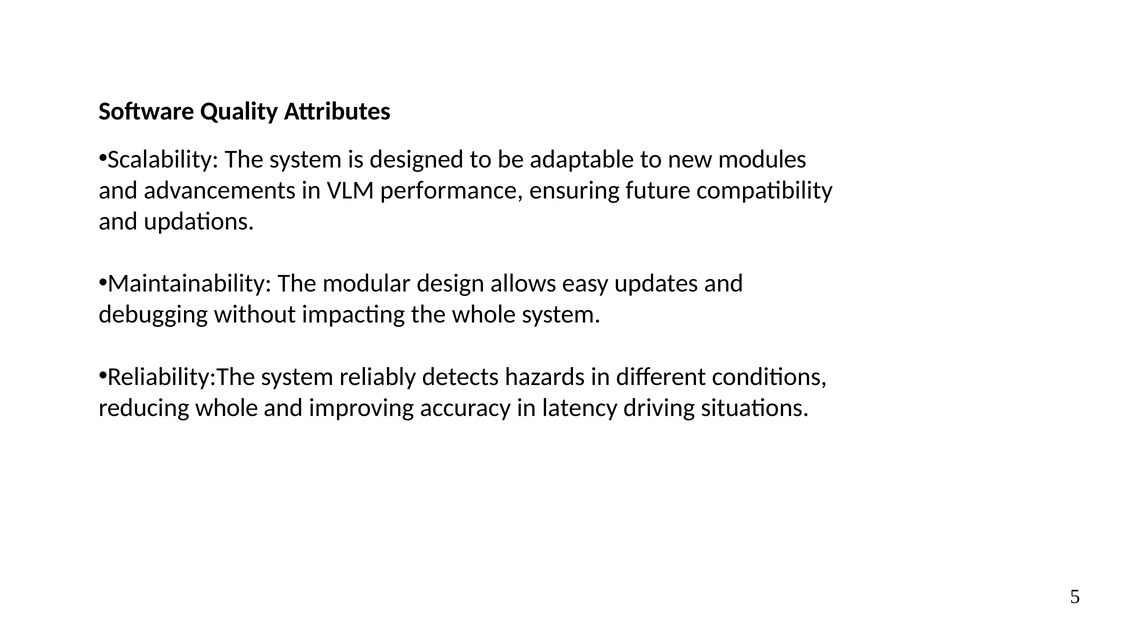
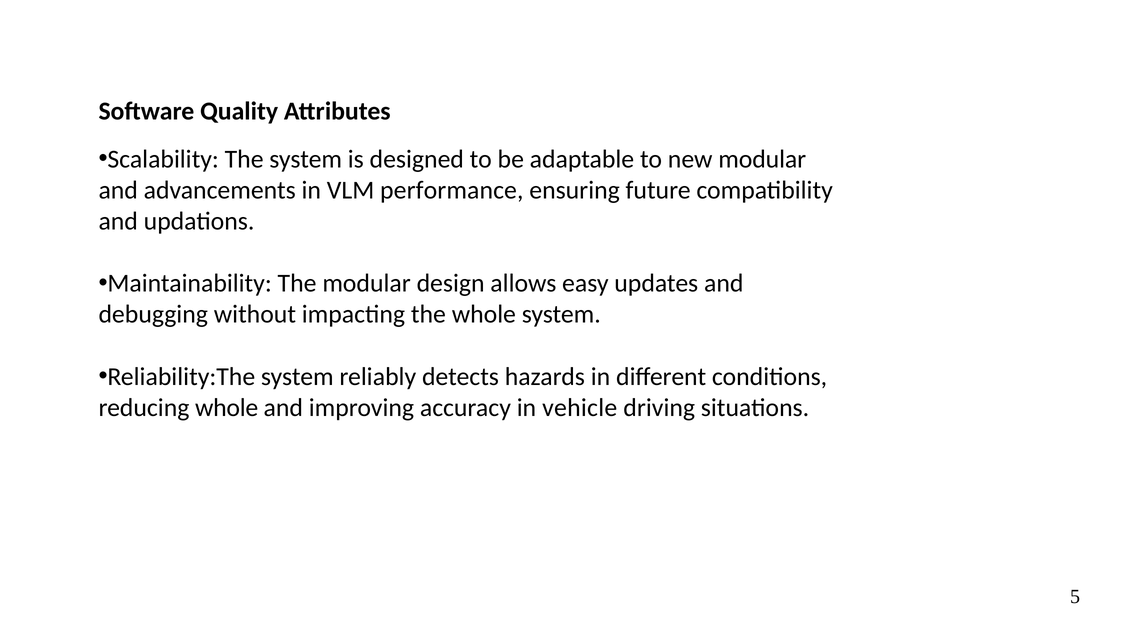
new modules: modules -> modular (762, 159)
latency: latency -> vehicle (580, 407)
